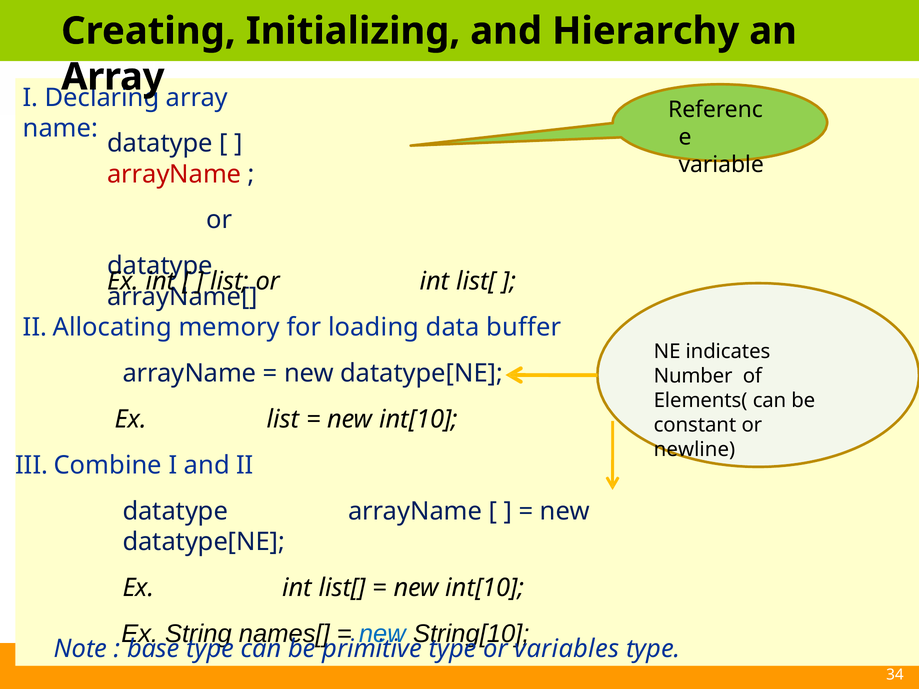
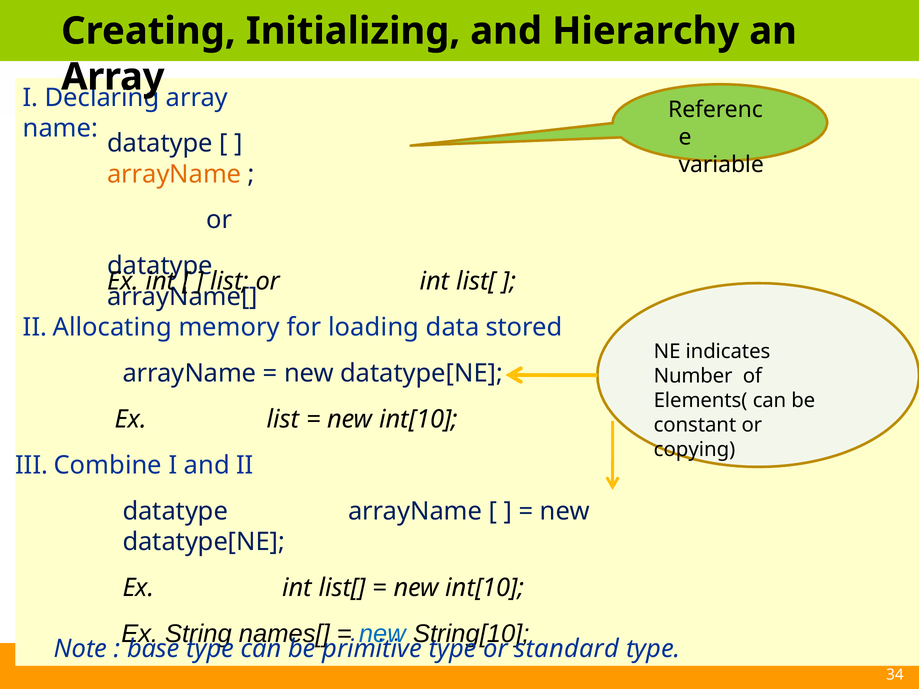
arrayName colour: red -> orange (174, 174)
buffer: buffer -> stored (524, 327)
newline: newline -> copying (695, 449)
variables: variables -> standard (567, 649)
